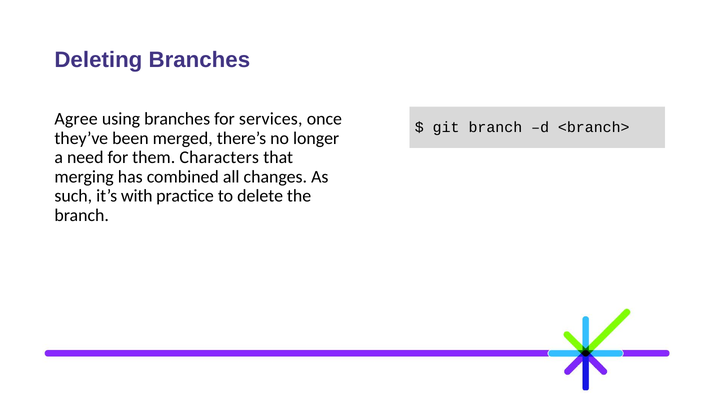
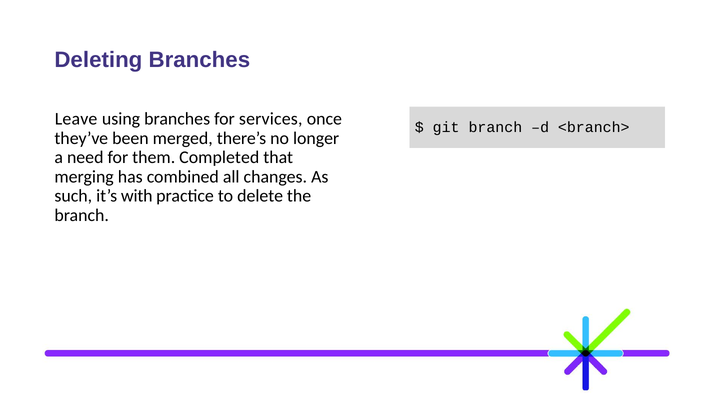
Agree: Agree -> Leave (76, 119)
Characters: Characters -> Completed (219, 158)
